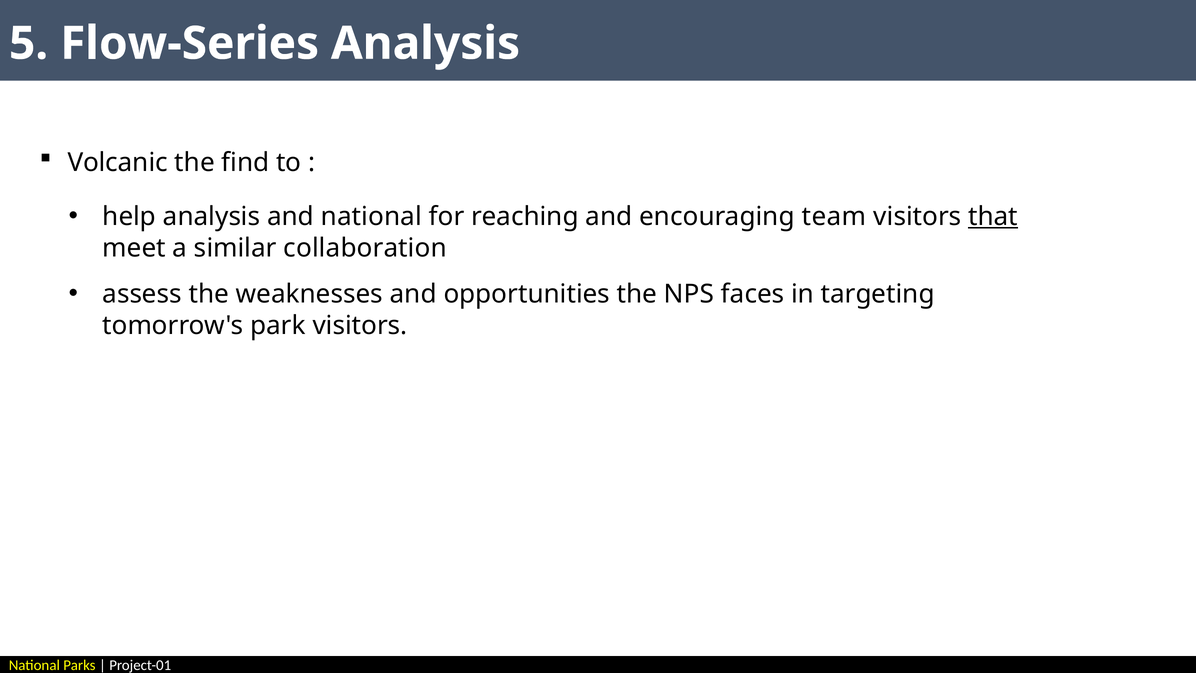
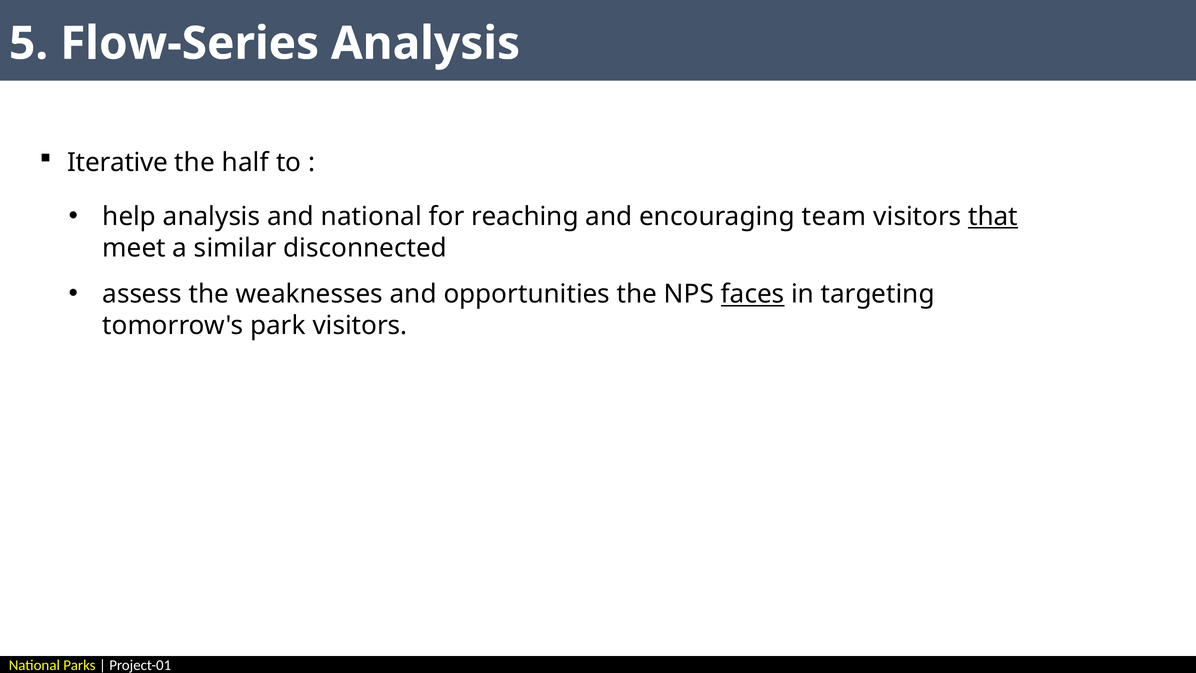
Volcanic: Volcanic -> Iterative (118, 163)
find: find -> half (245, 163)
collaboration: collaboration -> disconnected (365, 248)
faces underline: none -> present (753, 294)
